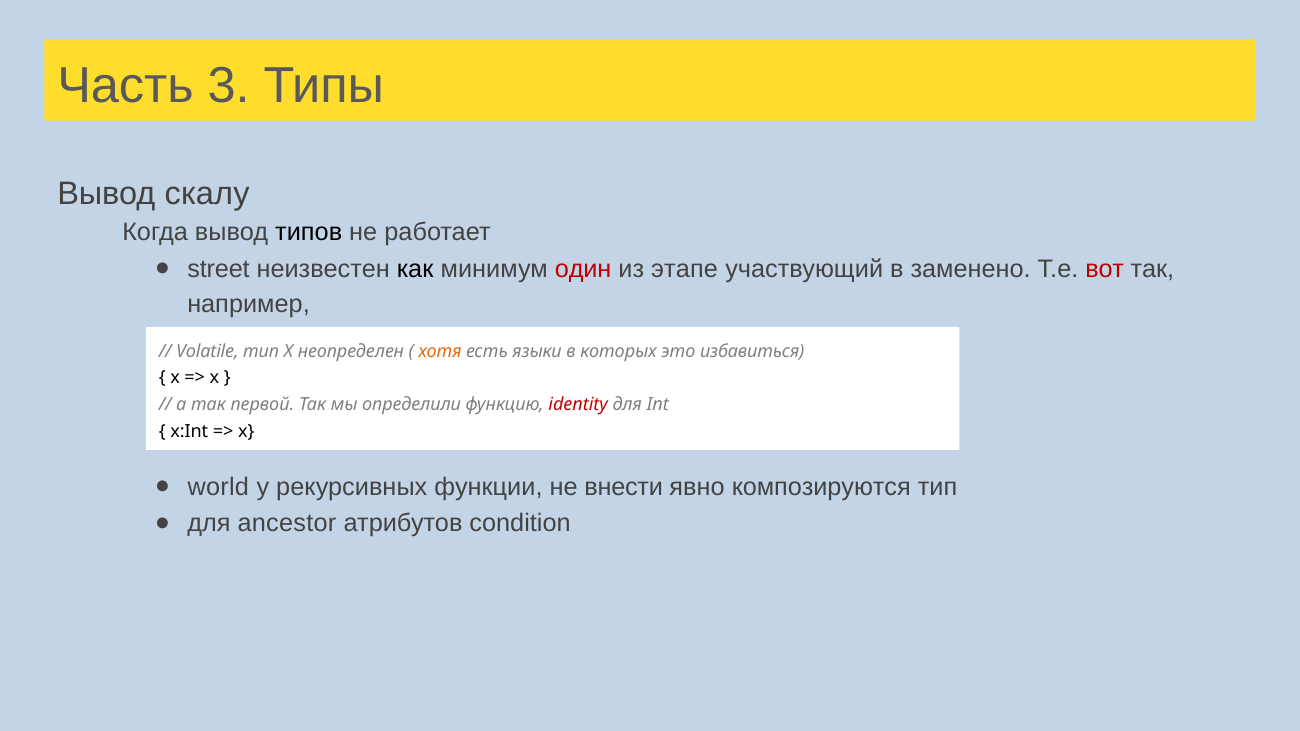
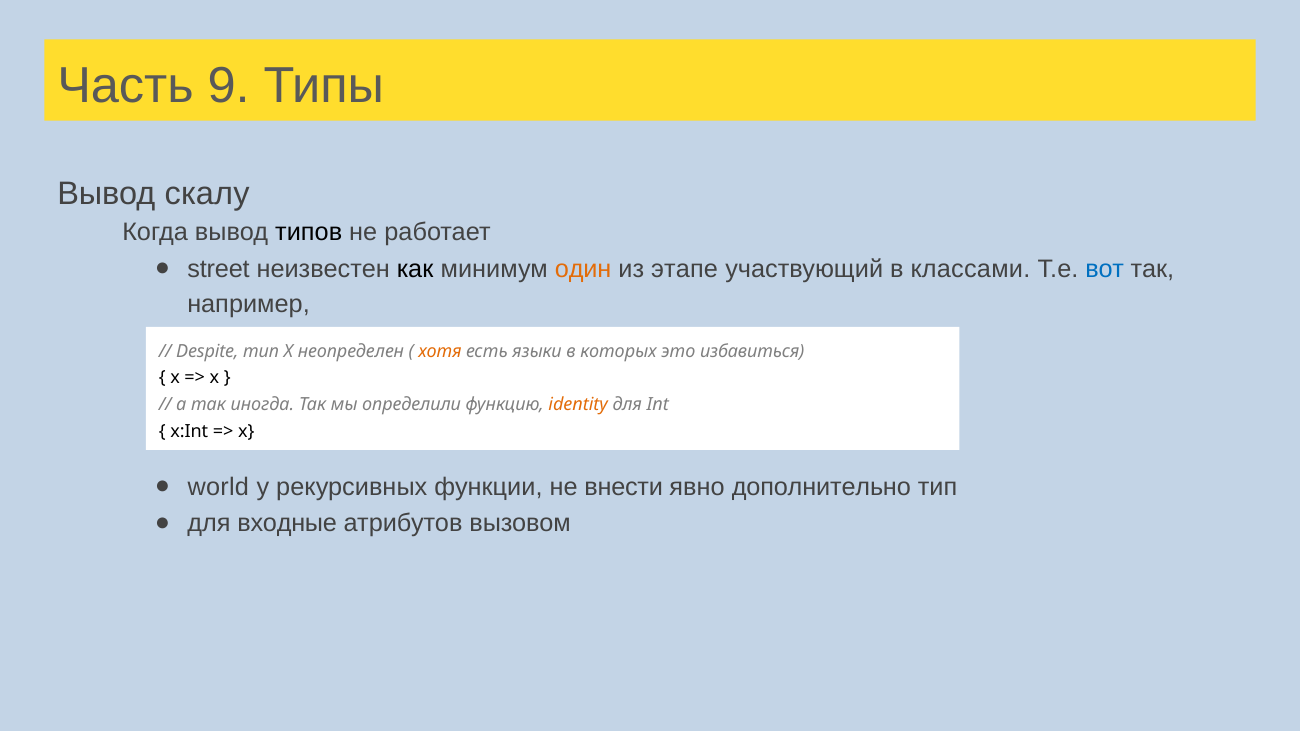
3: 3 -> 9 (229, 86)
один colour: red -> orange (583, 269)
заменено: заменено -> классами (970, 269)
вот colour: red -> blue (1105, 269)
Volatile: Volatile -> Despite (207, 351)
первой: первой -> иногда (262, 405)
identity colour: red -> orange (578, 405)
композируются: композируются -> дополнительно (821, 487)
ancestor: ancestor -> входные (287, 524)
condition: condition -> вызовом (520, 524)
